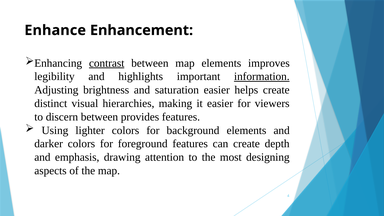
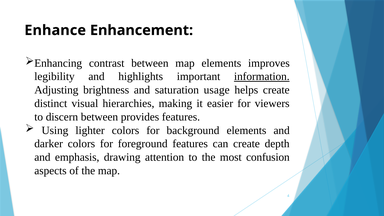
contrast underline: present -> none (107, 63)
saturation easier: easier -> usage (217, 90)
designing: designing -> confusion (268, 157)
